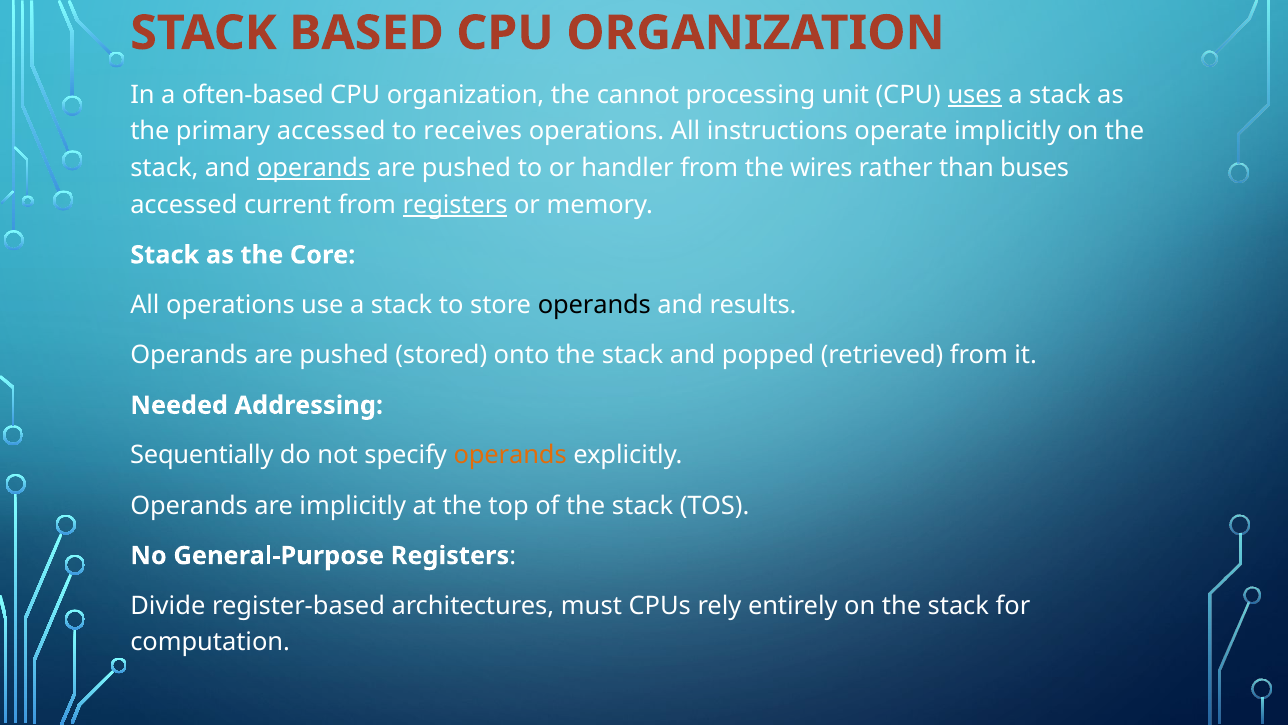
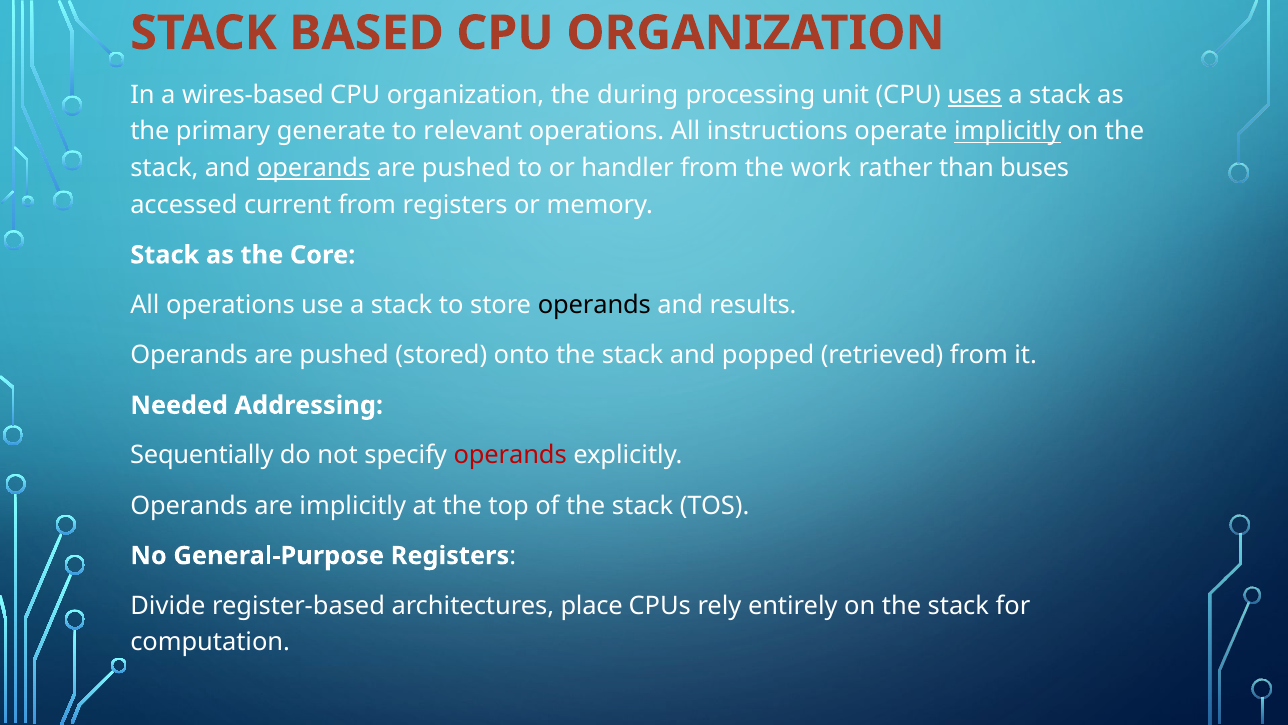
often-based: often-based -> wires-based (253, 95)
cannot: cannot -> during (638, 95)
primary accessed: accessed -> generate (331, 131)
receives: receives -> relevant (473, 131)
implicitly underline: none -> present (1007, 131)
wires: wires -> work (821, 168)
registers underline: present -> none (455, 205)
operands colour: orange -> red (510, 455)
must: must -> place (592, 605)
